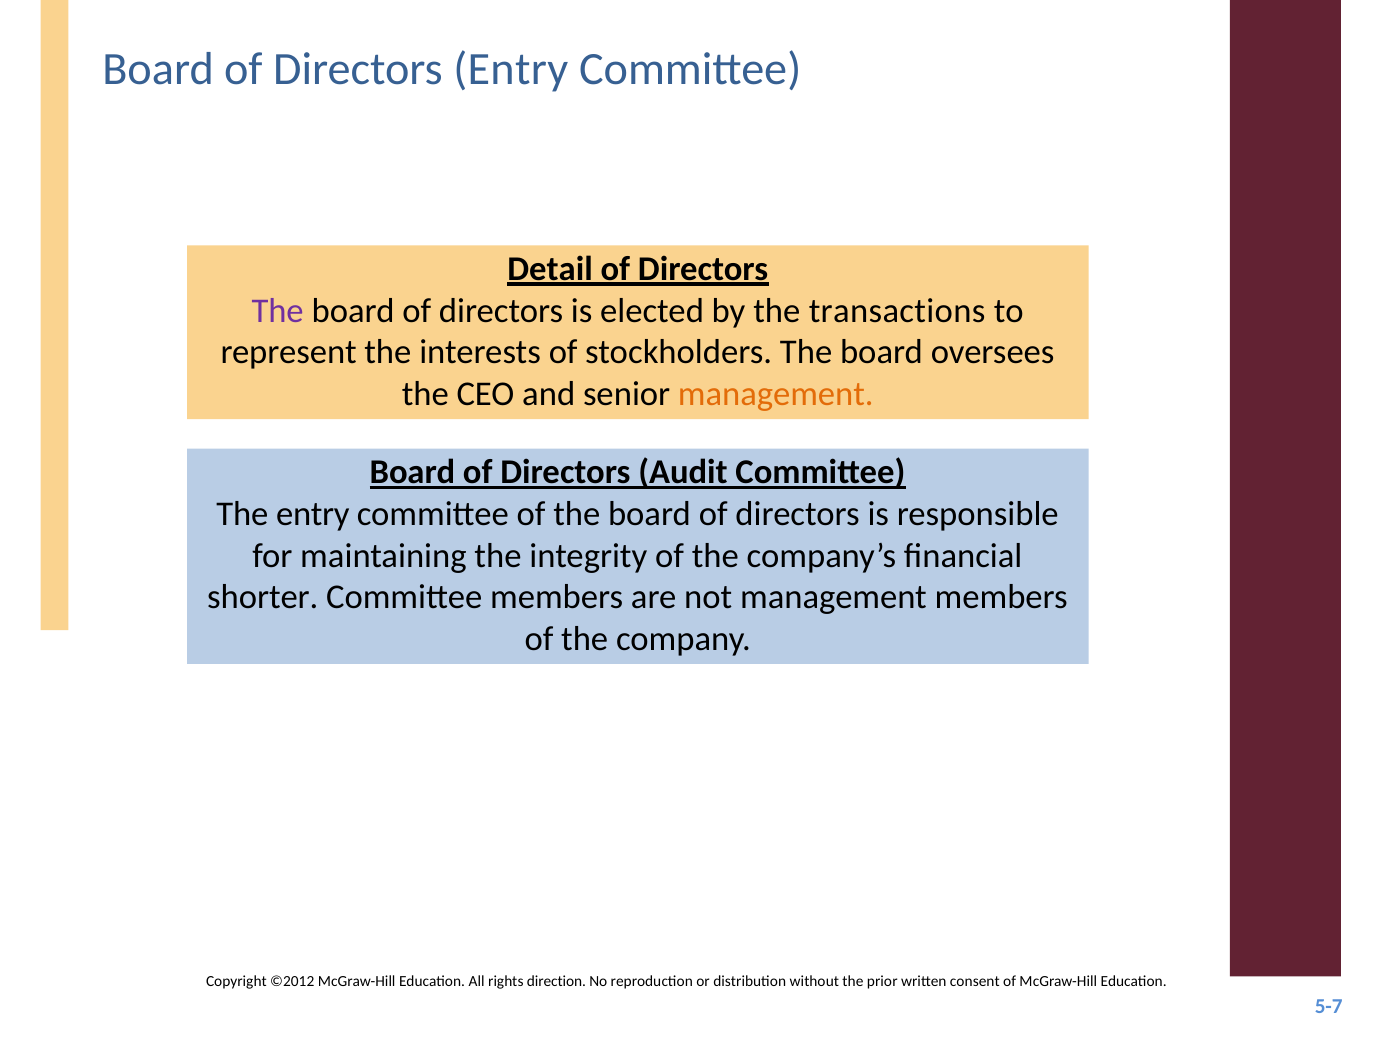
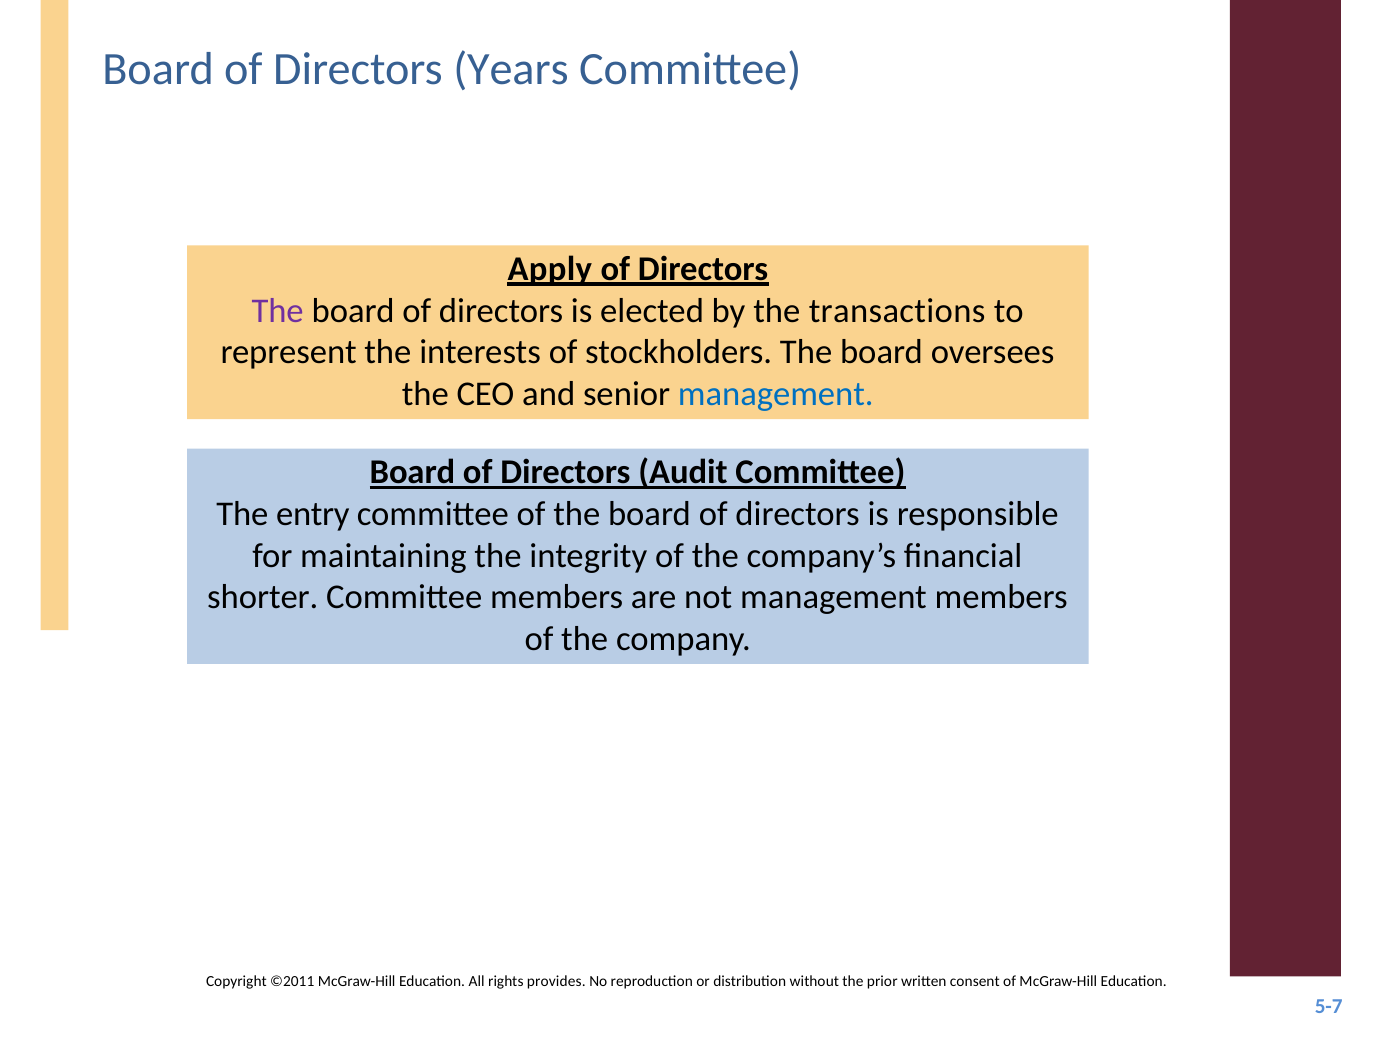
Directors Entry: Entry -> Years (511, 70)
Detail: Detail -> Apply (550, 269)
management colour: orange -> blue (776, 394)
©2012: ©2012 -> ©2011 (292, 981)
direction: direction -> provides (556, 981)
